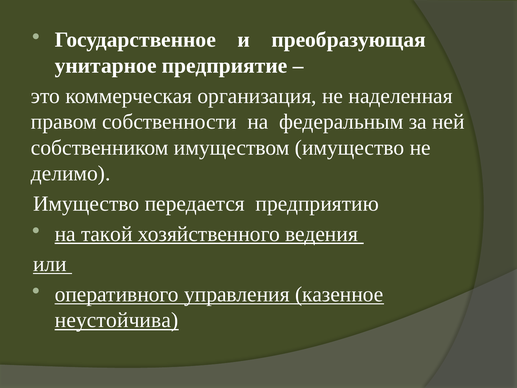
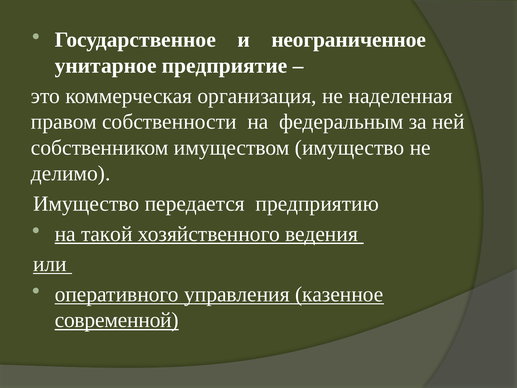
преобразующая: преобразующая -> неограниченное (349, 40)
неустойчива: неустойчива -> современной (117, 320)
